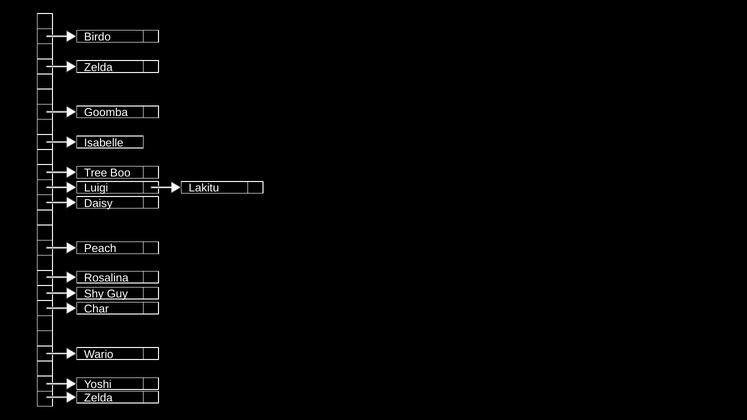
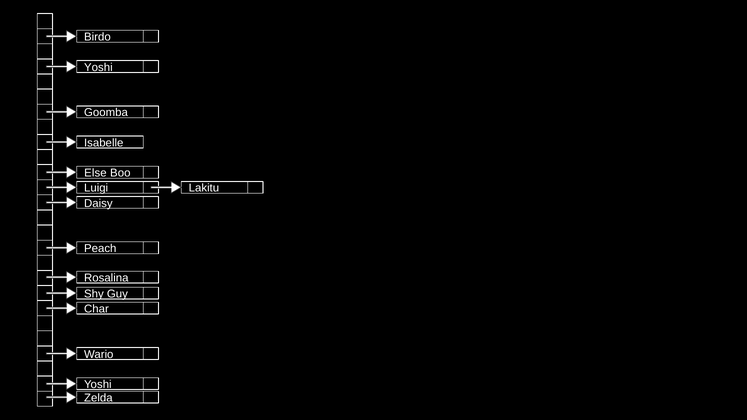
Zelda: Zelda -> Yoshi (98, 67)
Tree: Tree -> Else (95, 173)
